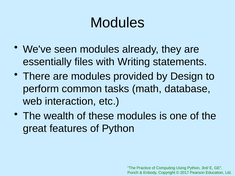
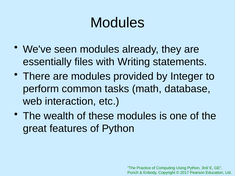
Design: Design -> Integer (187, 76)
